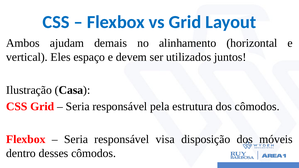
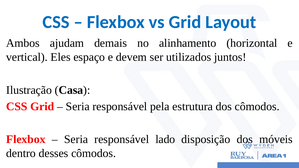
visa: visa -> lado (165, 139)
